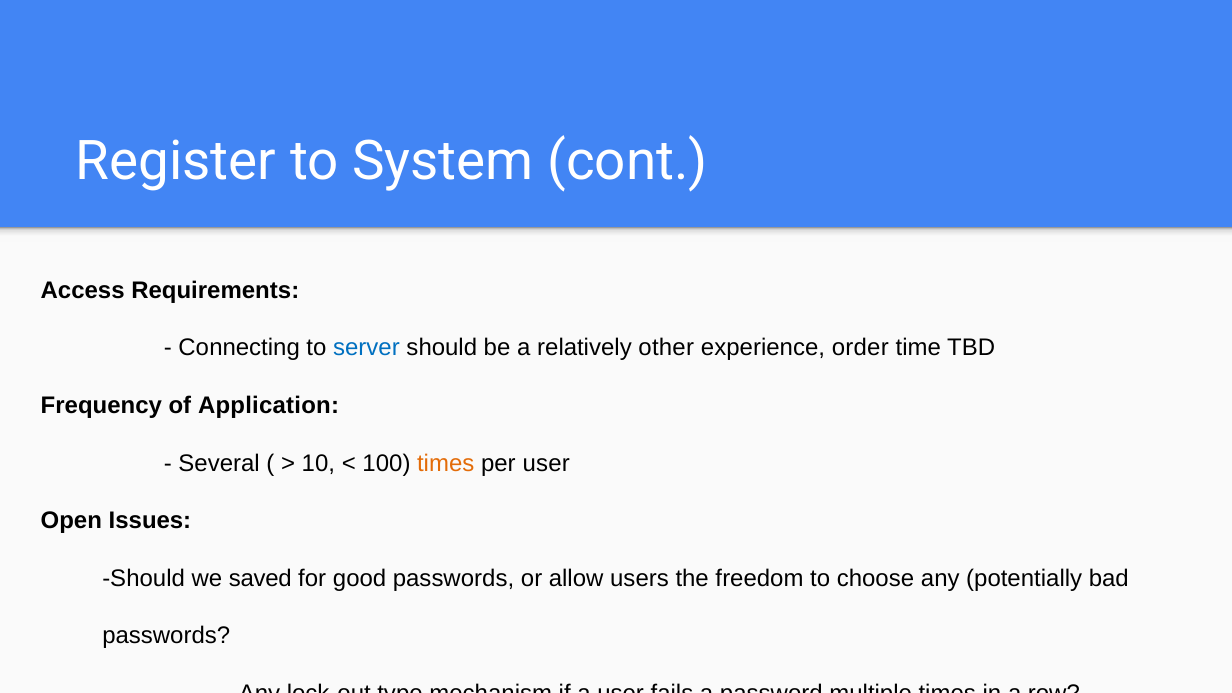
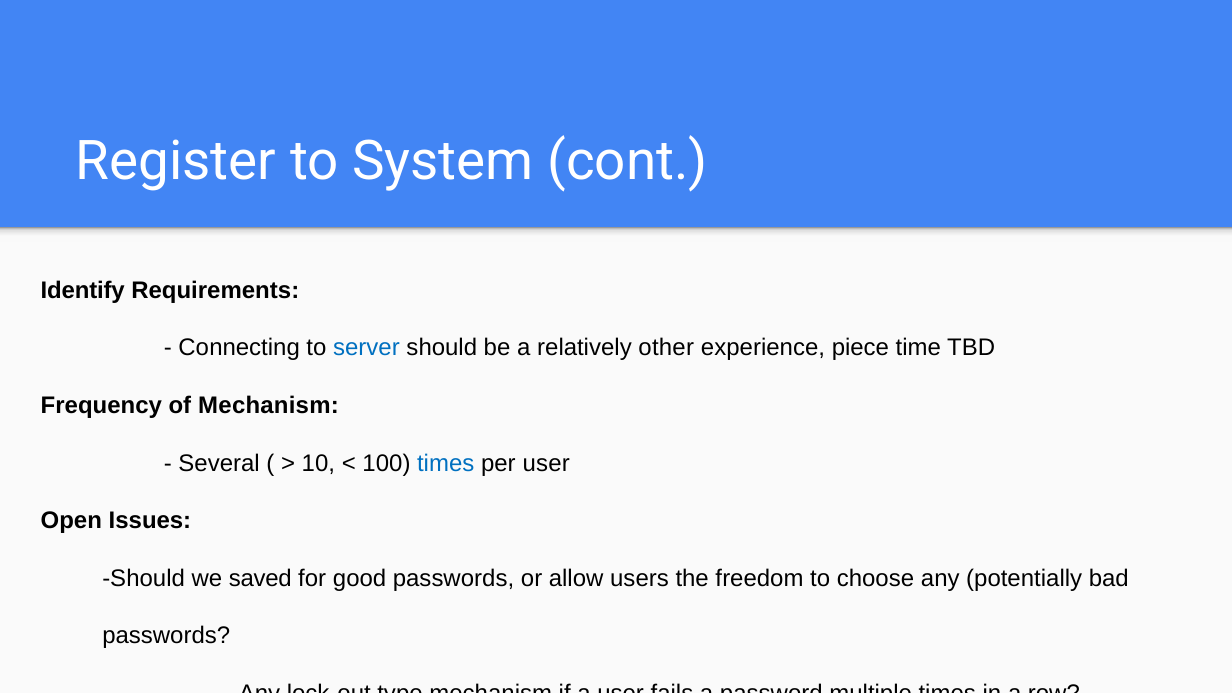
Access: Access -> Identify (83, 291)
order: order -> piece (860, 348)
of Application: Application -> Mechanism (269, 406)
times colour: orange -> blue (446, 463)
